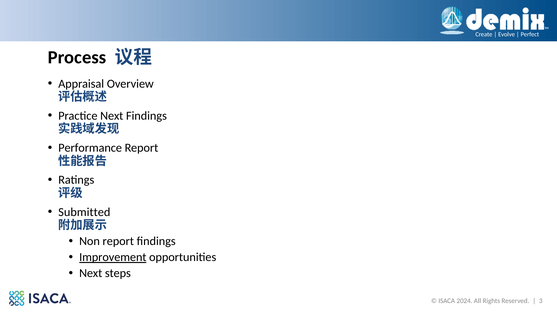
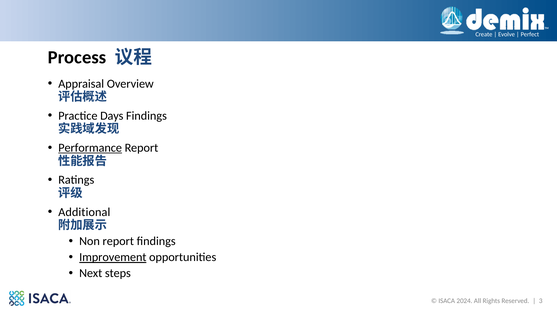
Practice Next: Next -> Days (112, 116)
Performance underline: none -> present (90, 148)
Submitted: Submitted -> Additional (84, 212)
